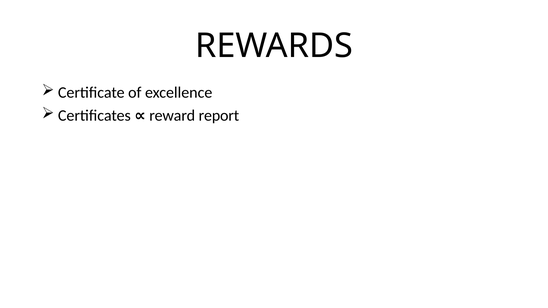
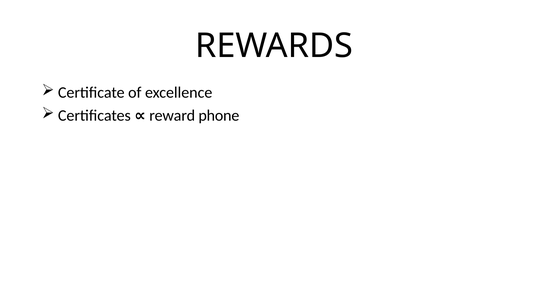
report: report -> phone (219, 116)
